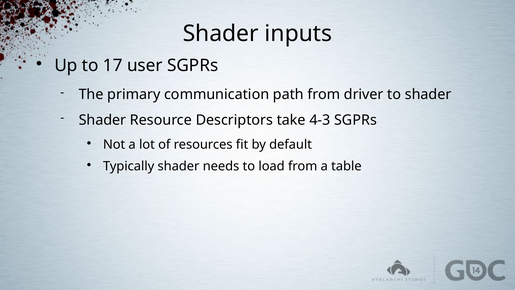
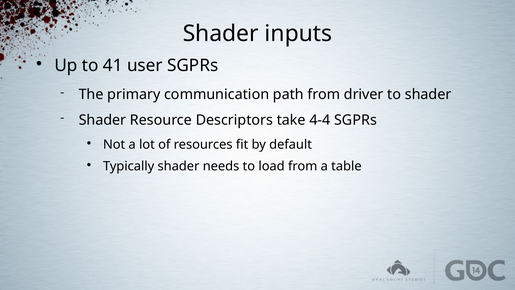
17: 17 -> 41 (113, 65)
4-3: 4-3 -> 4-4 (320, 120)
